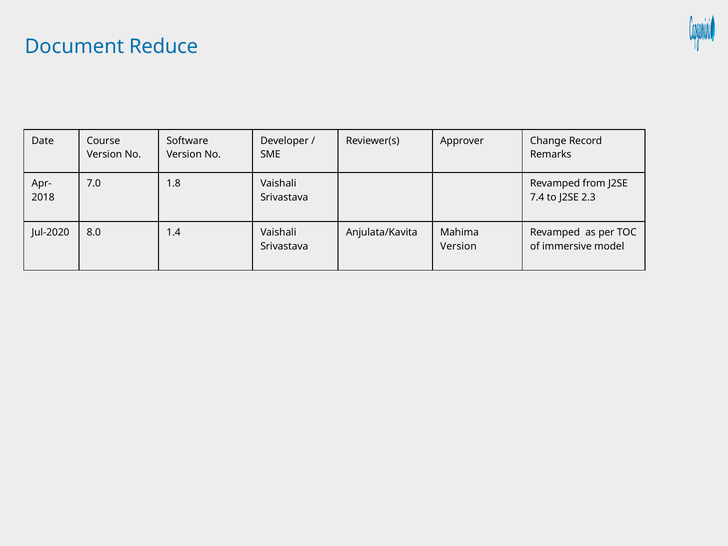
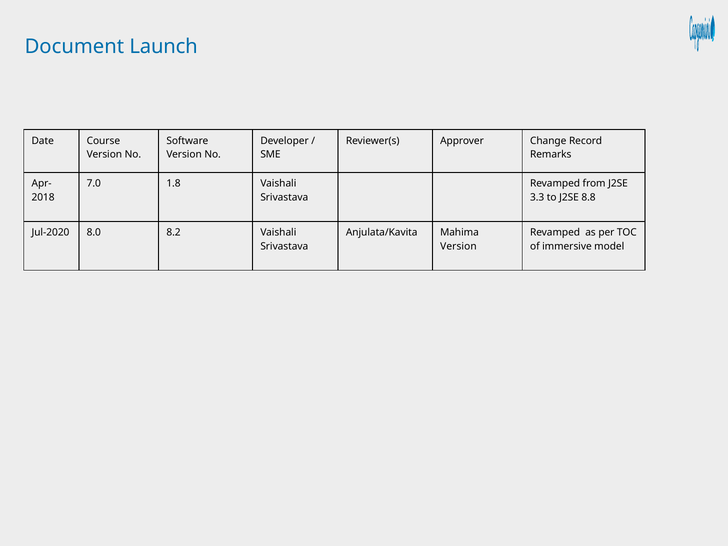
Reduce: Reduce -> Launch (164, 47)
7.4: 7.4 -> 3.3 (537, 197)
2.3: 2.3 -> 8.8 (589, 197)
1.4: 1.4 -> 8.2 (174, 232)
